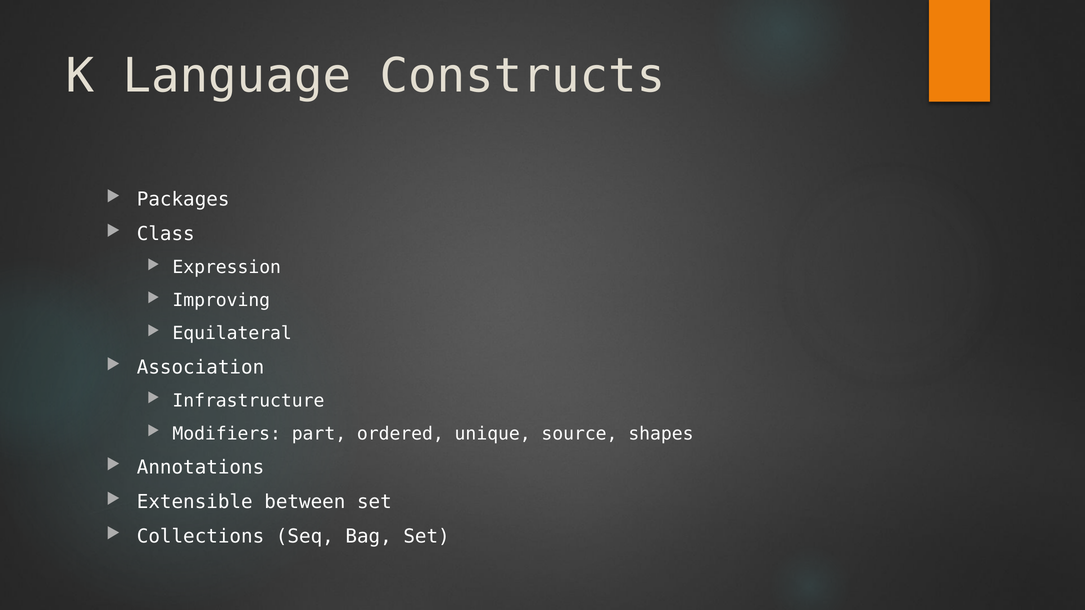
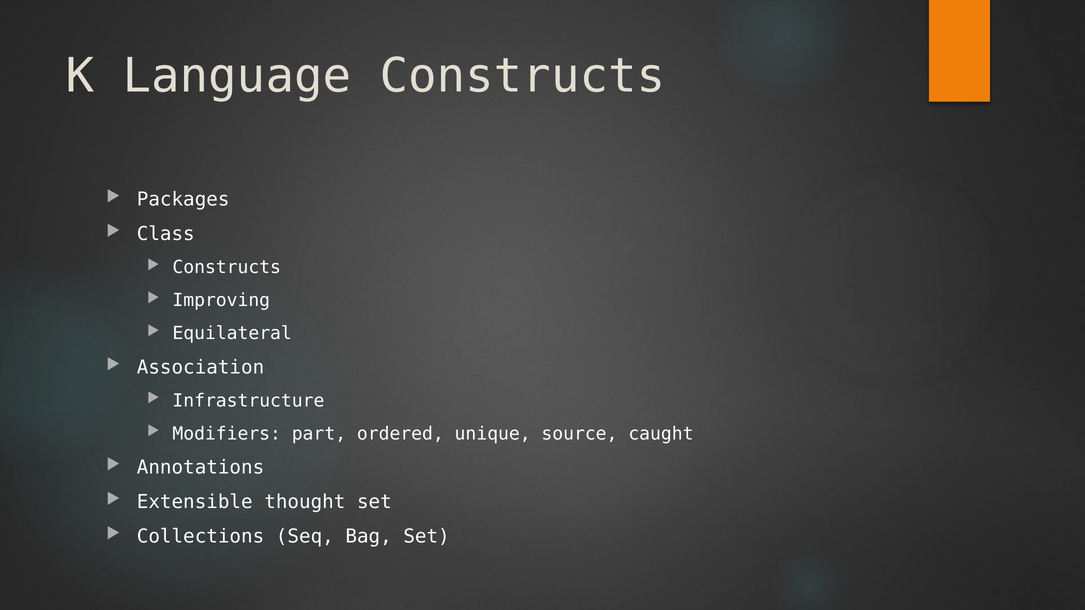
Expression: Expression -> Constructs (227, 268)
shapes: shapes -> caught (661, 434)
between: between -> thought (305, 502)
